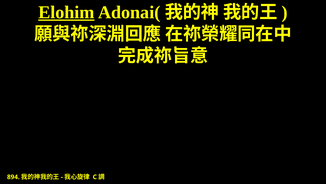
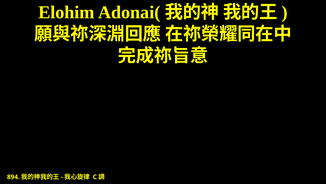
Elohim underline: present -> none (66, 12)
